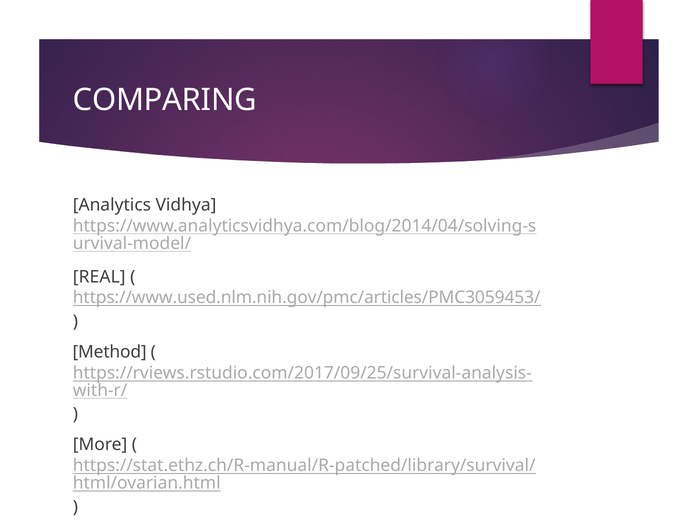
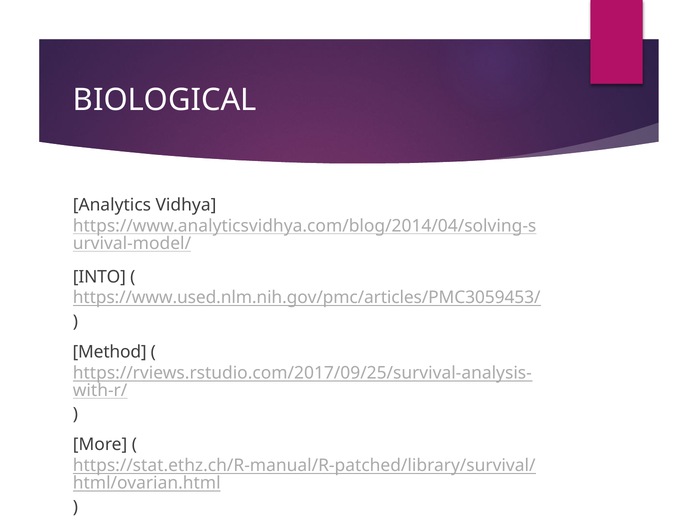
COMPARING: COMPARING -> BIOLOGICAL (165, 100)
REAL: REAL -> INTO (99, 277)
